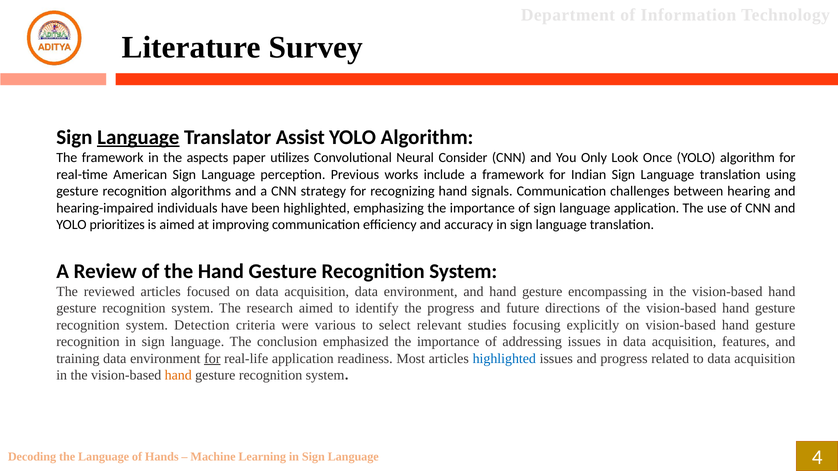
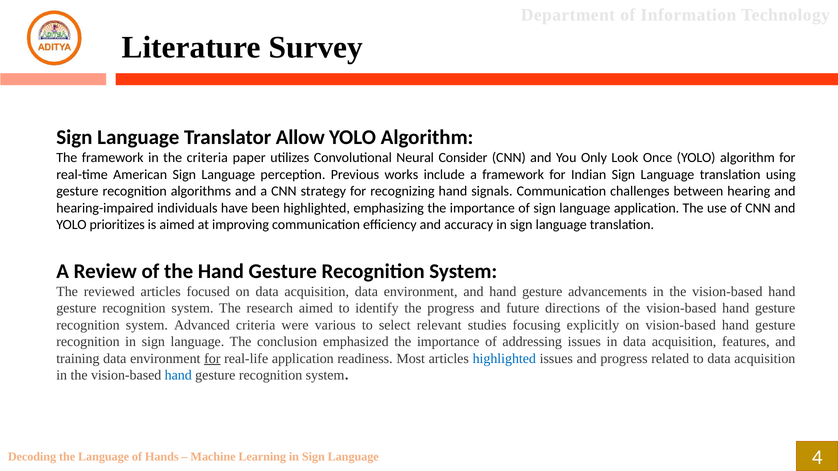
Language underline: present -> none (138, 137)
Assist: Assist -> Allow (300, 137)
the aspects: aspects -> criteria (207, 158)
encompassing: encompassing -> advancements (608, 292)
Detection: Detection -> Advanced (202, 325)
hand colour: orange -> blue (178, 376)
